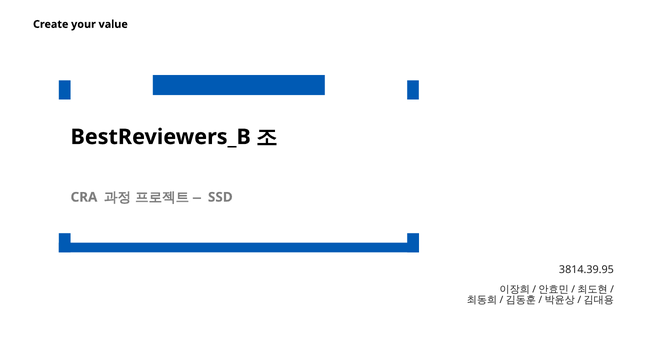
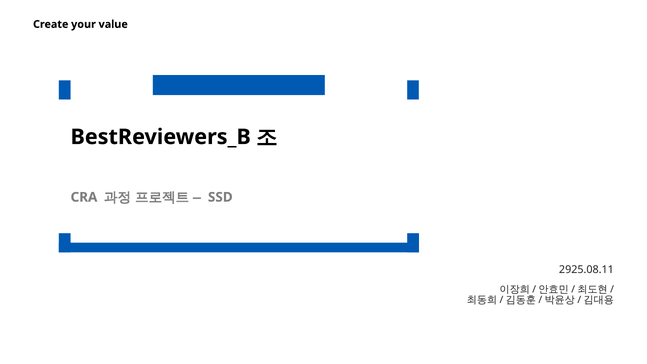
3814.39.95: 3814.39.95 -> 2925.08.11 (586, 270)
